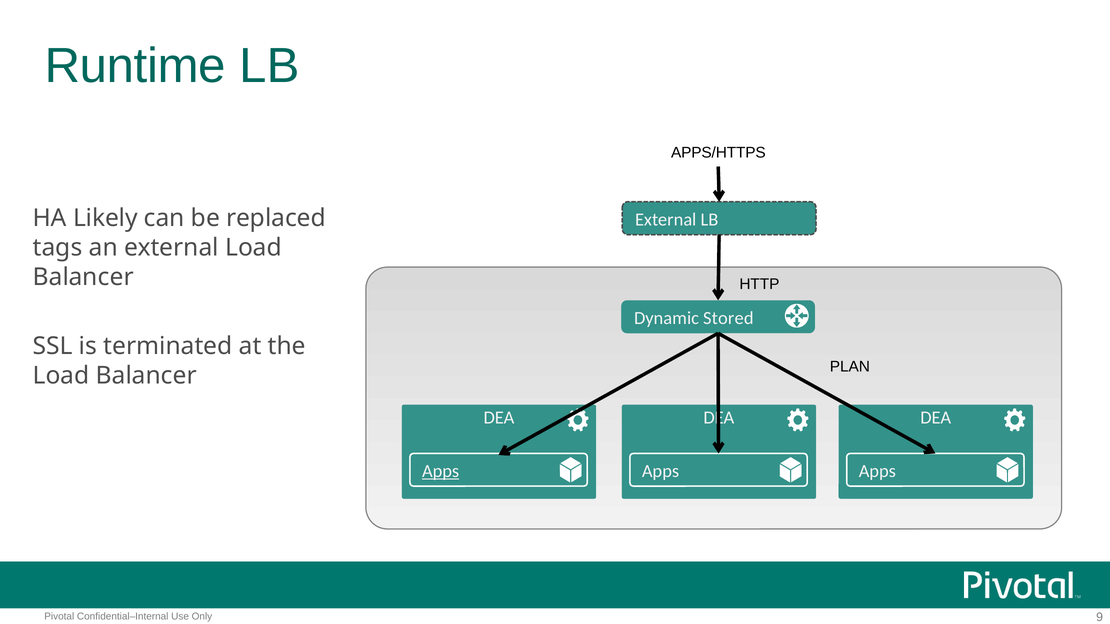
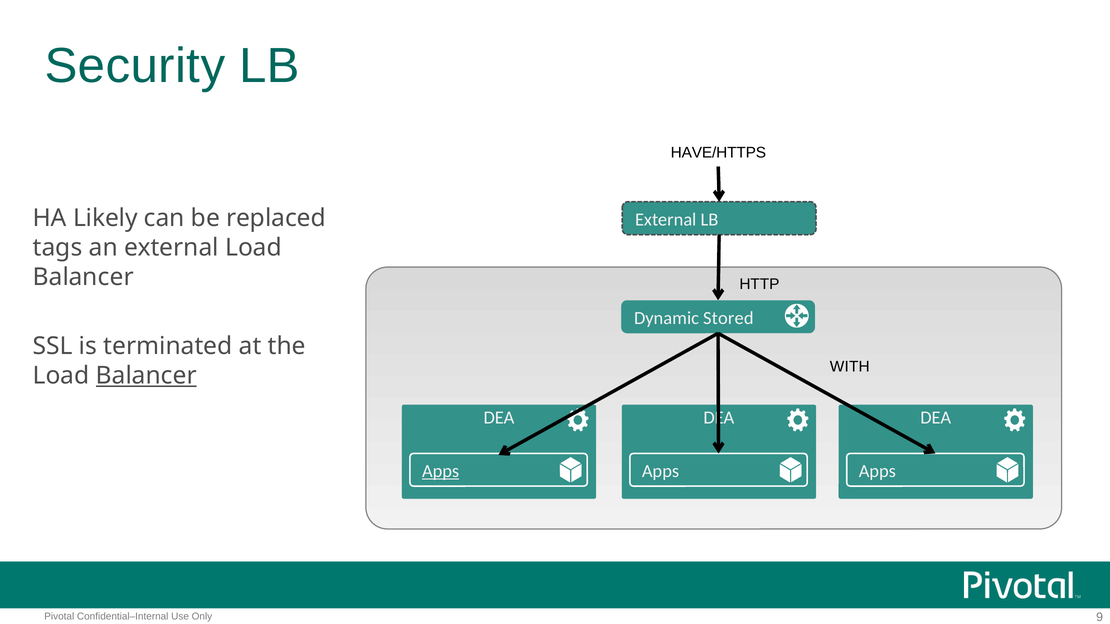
Runtime: Runtime -> Security (135, 66)
APPS/HTTPS: APPS/HTTPS -> HAVE/HTTPS (718, 153)
PLAN: PLAN -> WITH (850, 367)
Balancer underline: none -> present (146, 376)
